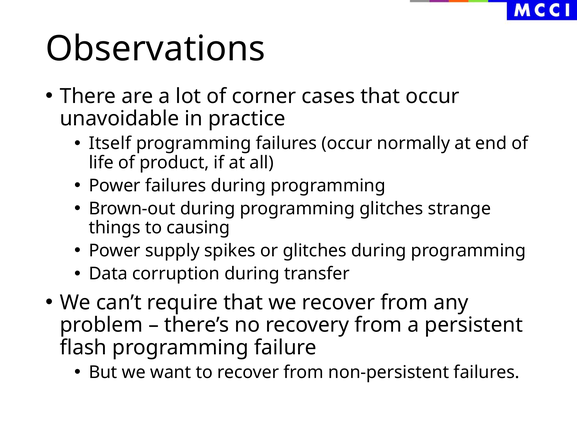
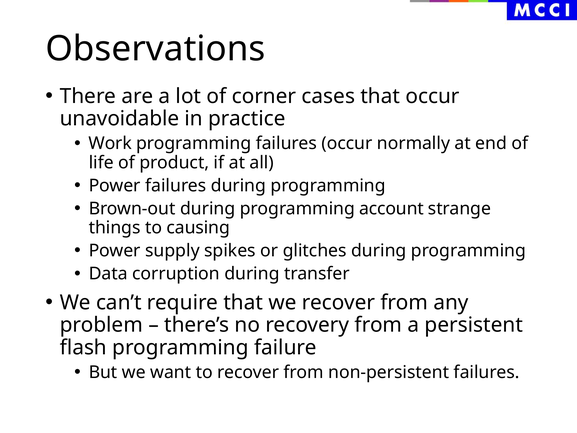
Itself: Itself -> Work (110, 143)
programming glitches: glitches -> account (391, 208)
